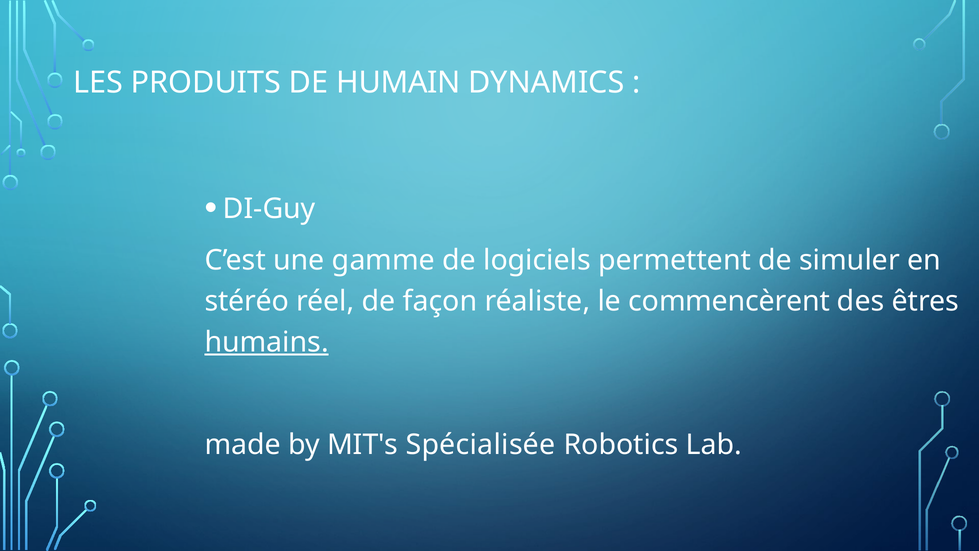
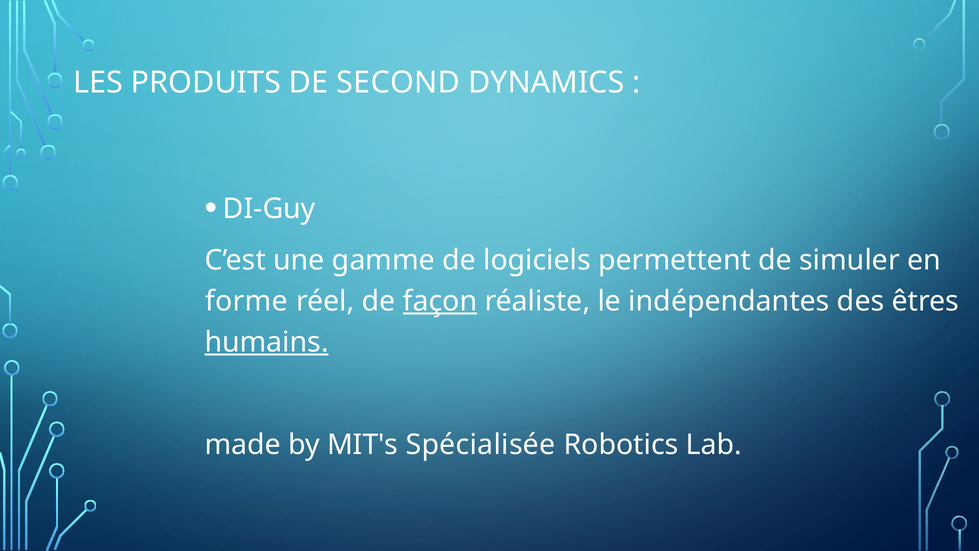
HUMAIN: HUMAIN -> SECOND (398, 82)
stéréo: stéréo -> forme (247, 301)
façon underline: none -> present (440, 301)
commencèrent: commencèrent -> indépendantes (729, 301)
